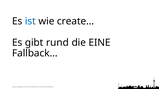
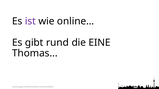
ist colour: blue -> purple (30, 21)
create…: create… -> online… (76, 21)
Fallback: Fallback -> Thomas (35, 53)
